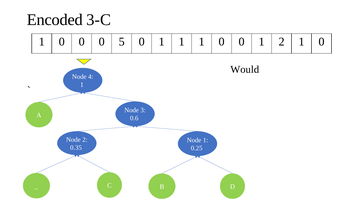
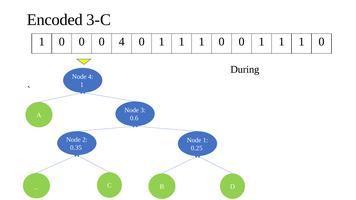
0 5: 5 -> 4 (122, 42)
0 0 1 2: 2 -> 1 (282, 42)
Would: Would -> During (245, 69)
